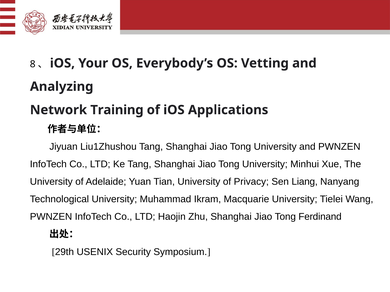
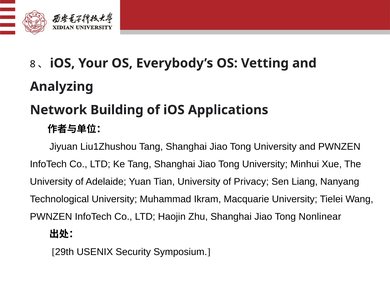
Training: Training -> Building (117, 110)
Ferdinand: Ferdinand -> Nonlinear (320, 217)
